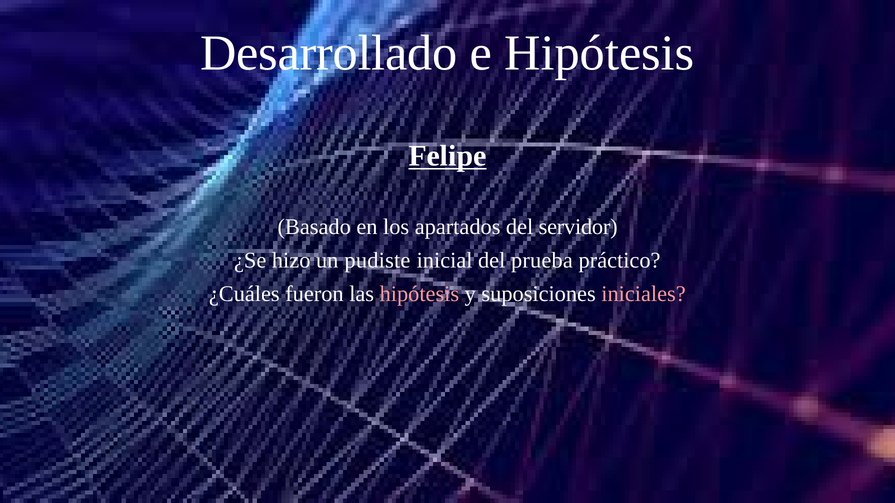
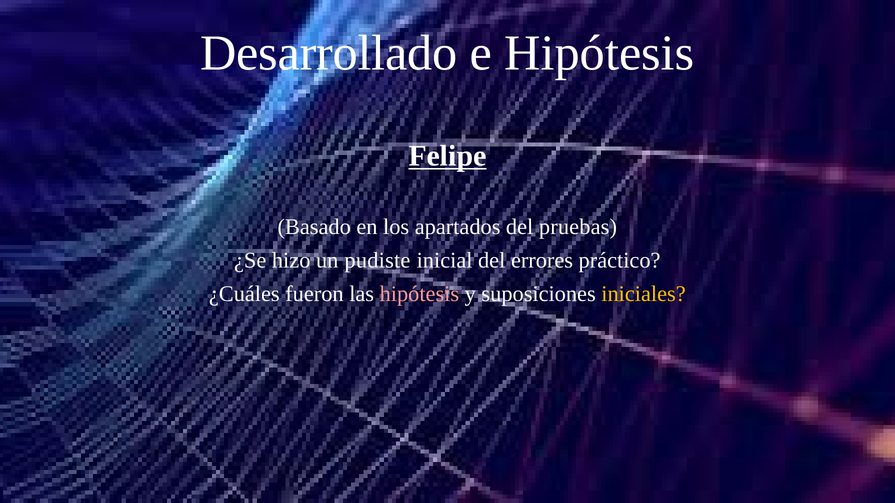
servidor: servidor -> pruebas (578, 227)
prueba: prueba -> errores (542, 261)
iniciales colour: pink -> yellow (644, 294)
